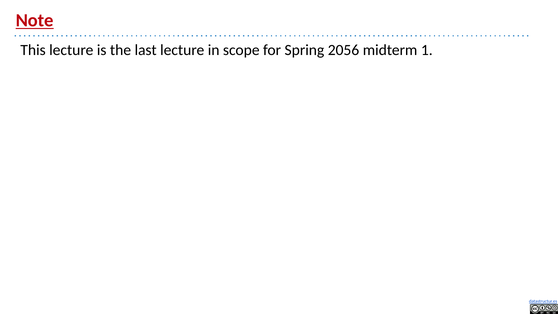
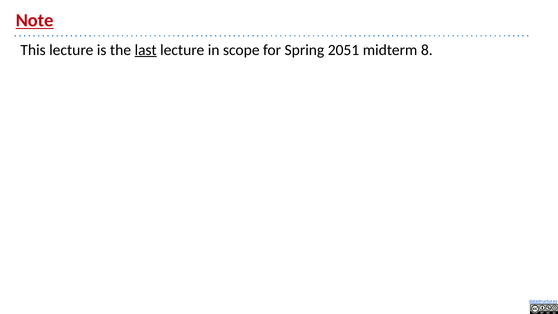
last underline: none -> present (146, 50)
2056: 2056 -> 2051 (343, 50)
1: 1 -> 8 (427, 50)
